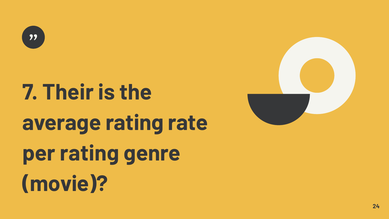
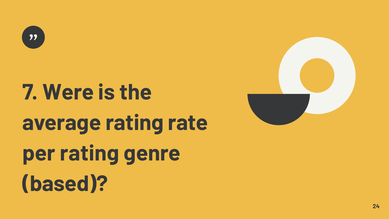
Their: Their -> Were (68, 92)
movie: movie -> based (65, 184)
